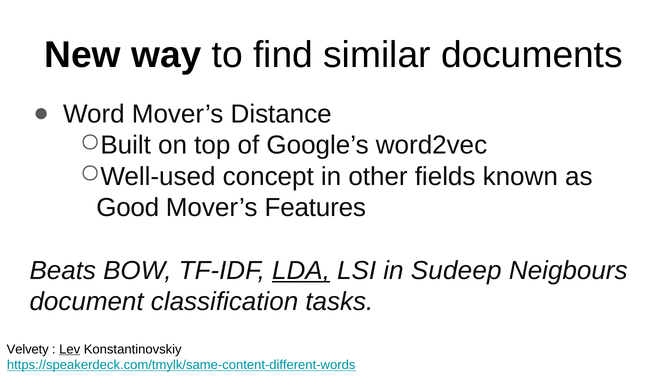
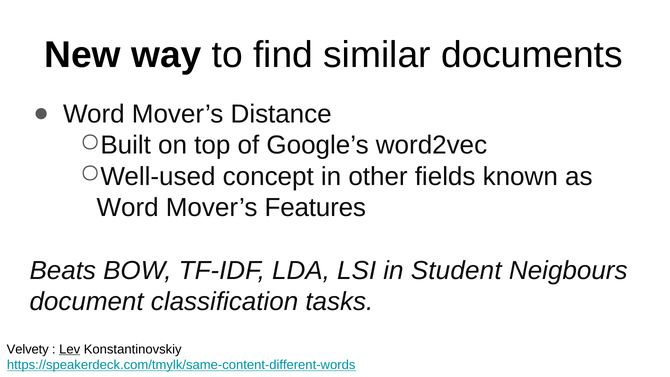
Good: Good -> Word (128, 208)
LDA underline: present -> none (301, 270)
Sudeep: Sudeep -> Student (456, 270)
